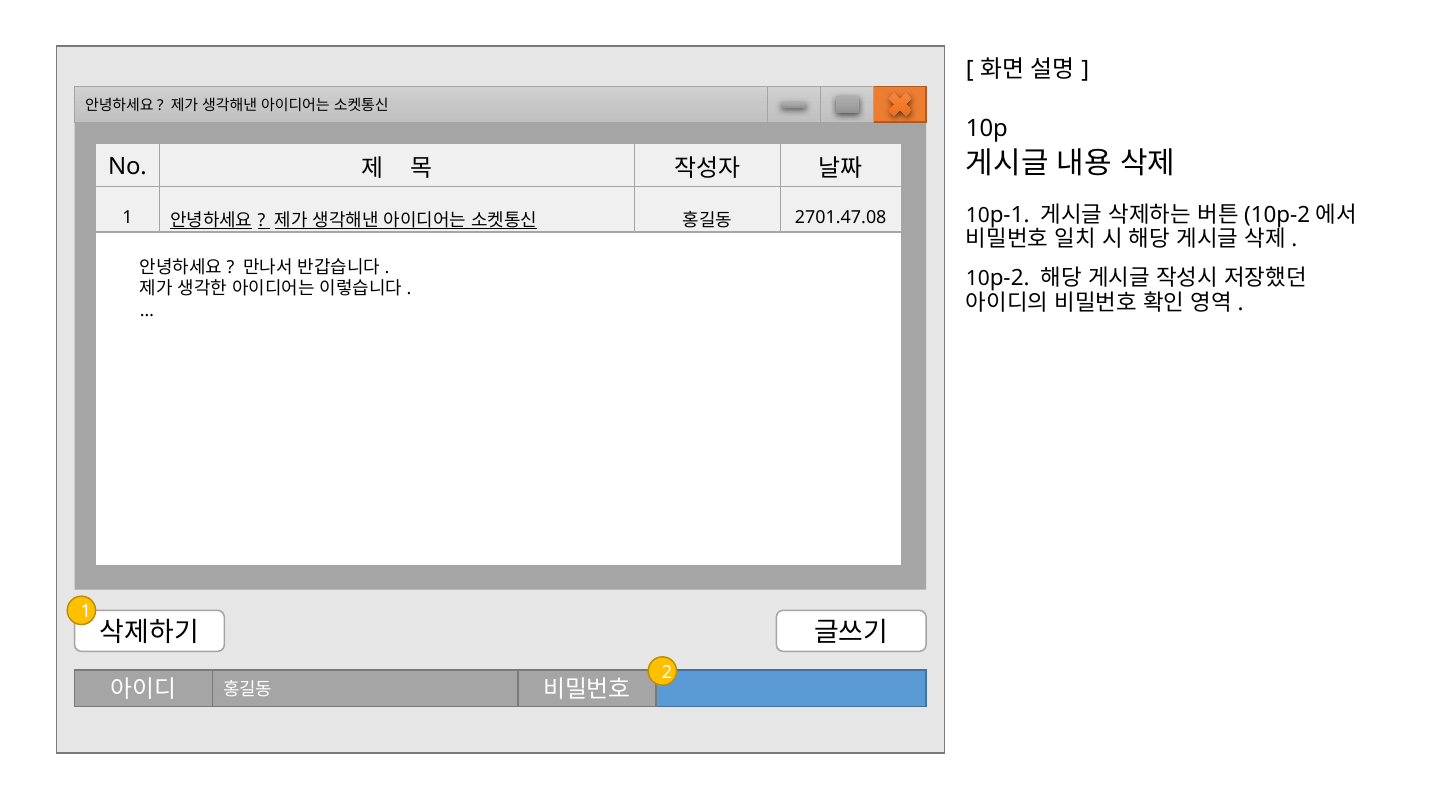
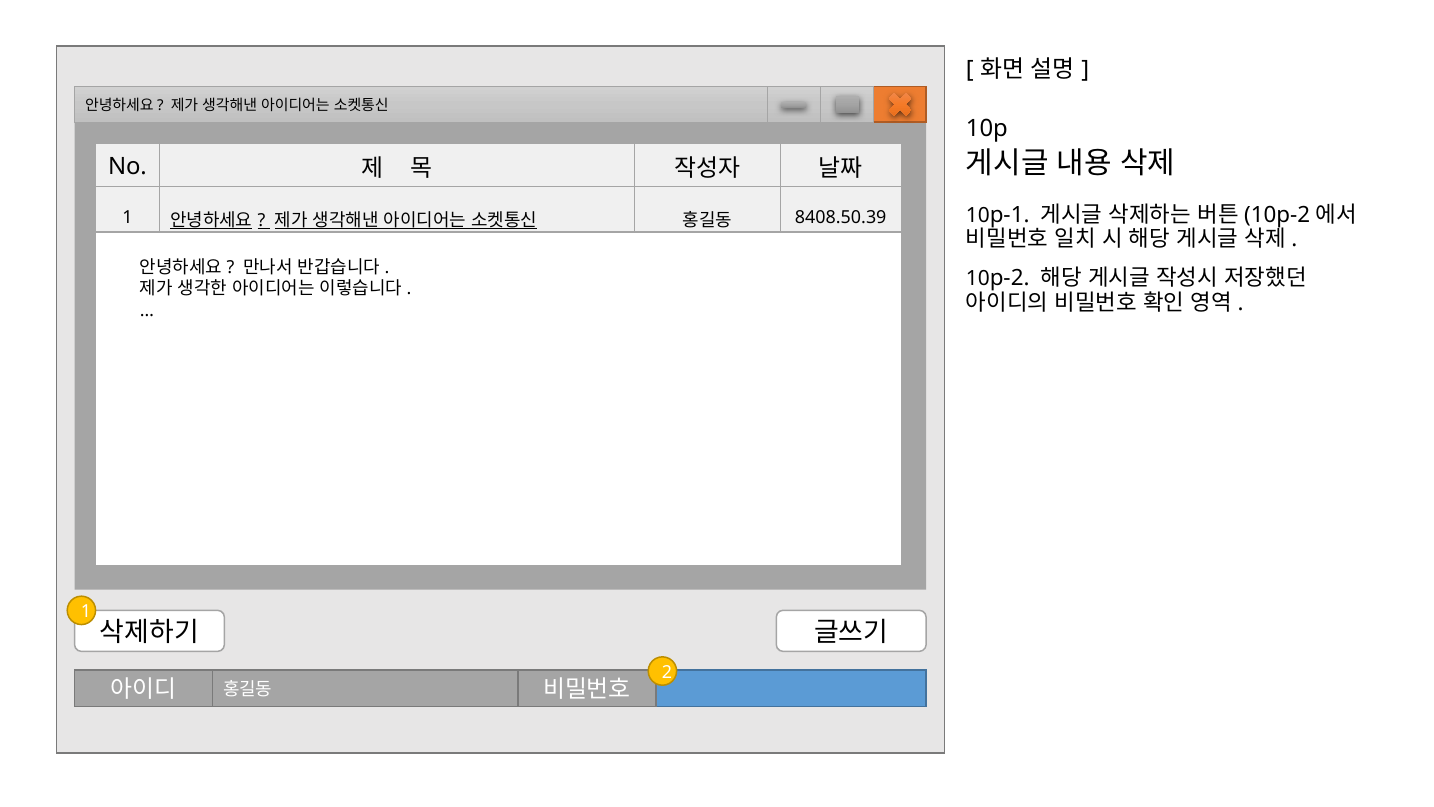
2701.47.08: 2701.47.08 -> 8408.50.39 (841, 218)
